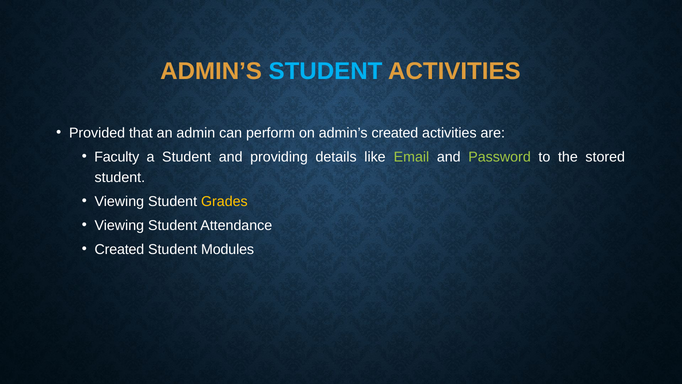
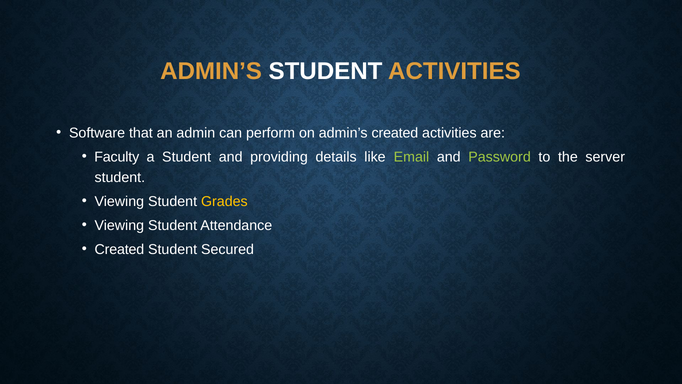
STUDENT colour: light blue -> white (325, 71)
Provided: Provided -> Software (97, 133)
stored: stored -> server (605, 157)
Modules: Modules -> Secured (228, 249)
